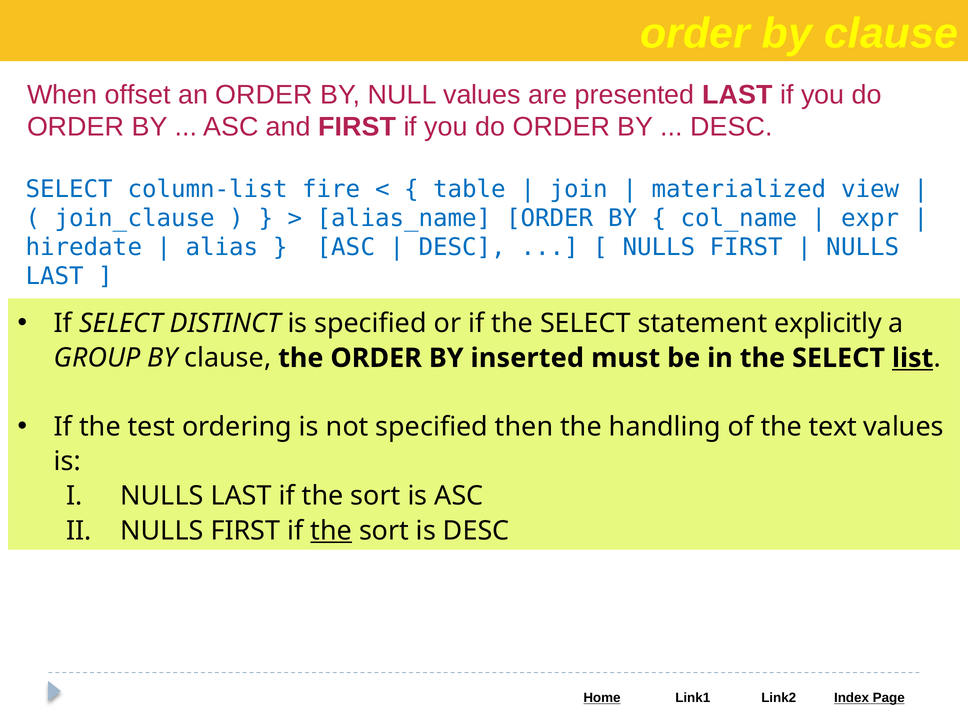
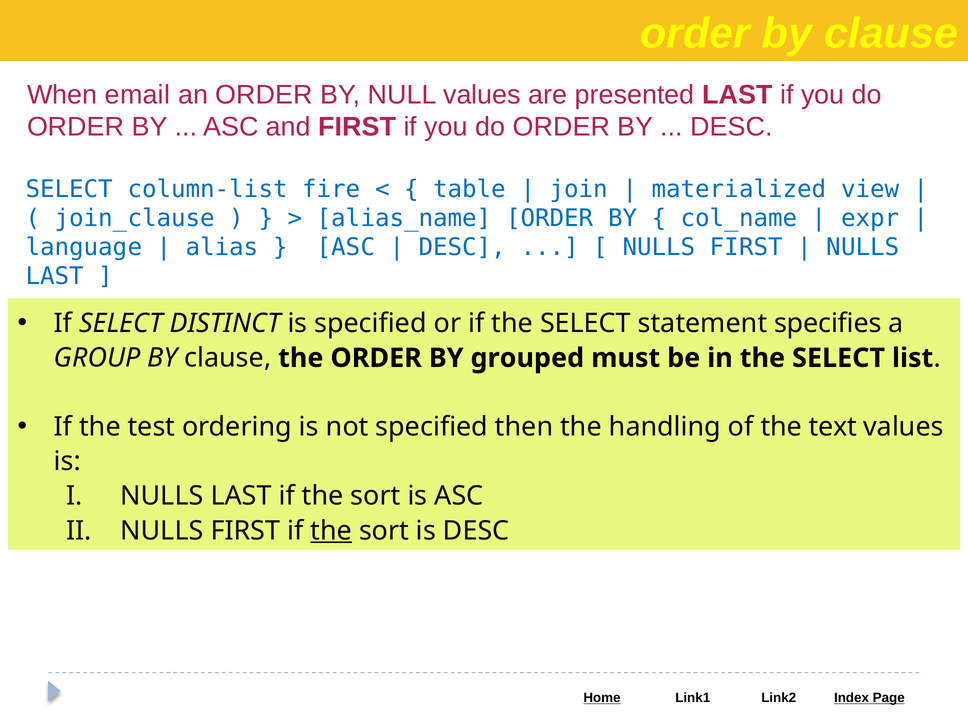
offset: offset -> email (138, 95)
hiredate: hiredate -> language (84, 247)
explicitly: explicitly -> specifies (828, 323)
inserted: inserted -> grouped (527, 358)
list underline: present -> none (913, 358)
